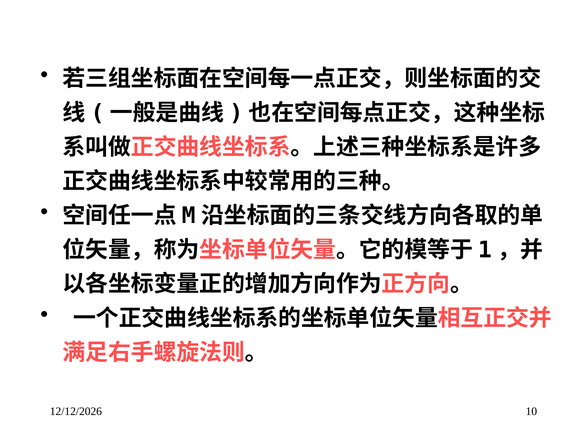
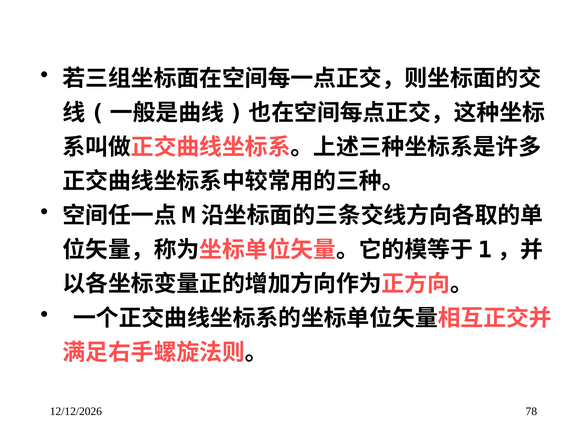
10: 10 -> 78 (531, 412)
